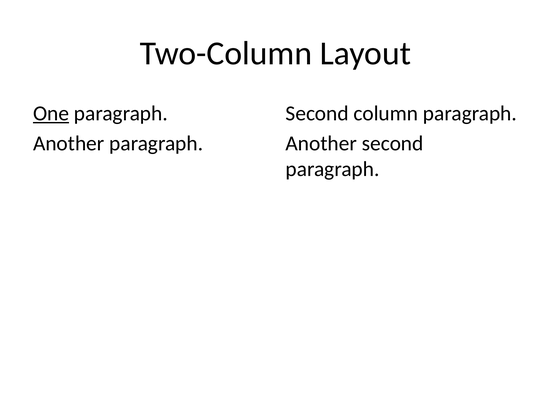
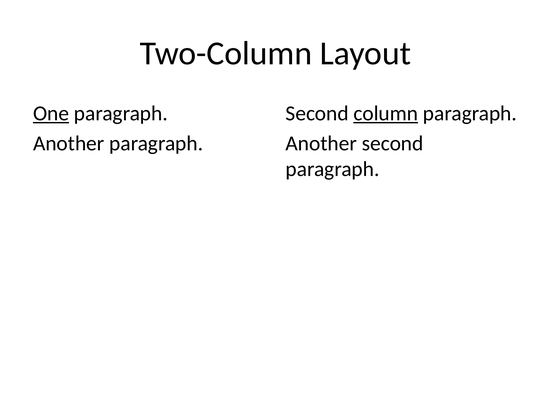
column underline: none -> present (386, 114)
